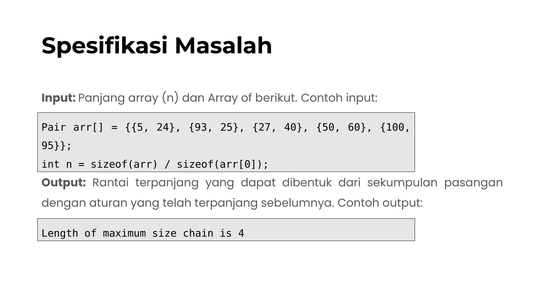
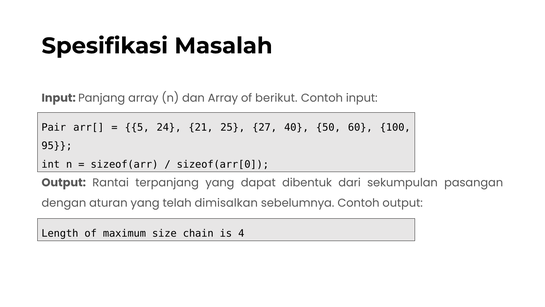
93: 93 -> 21 (201, 127)
telah terpanjang: terpanjang -> dimisalkan (226, 203)
